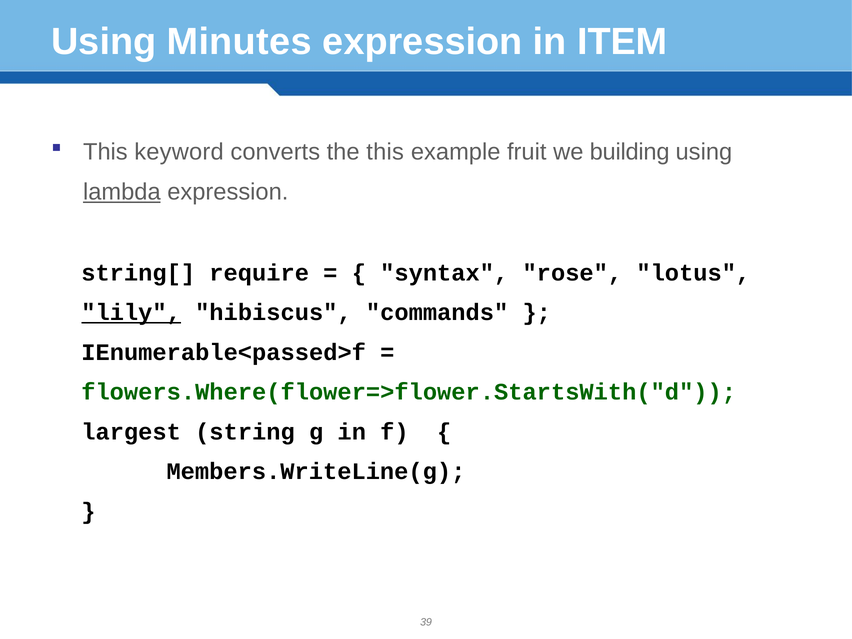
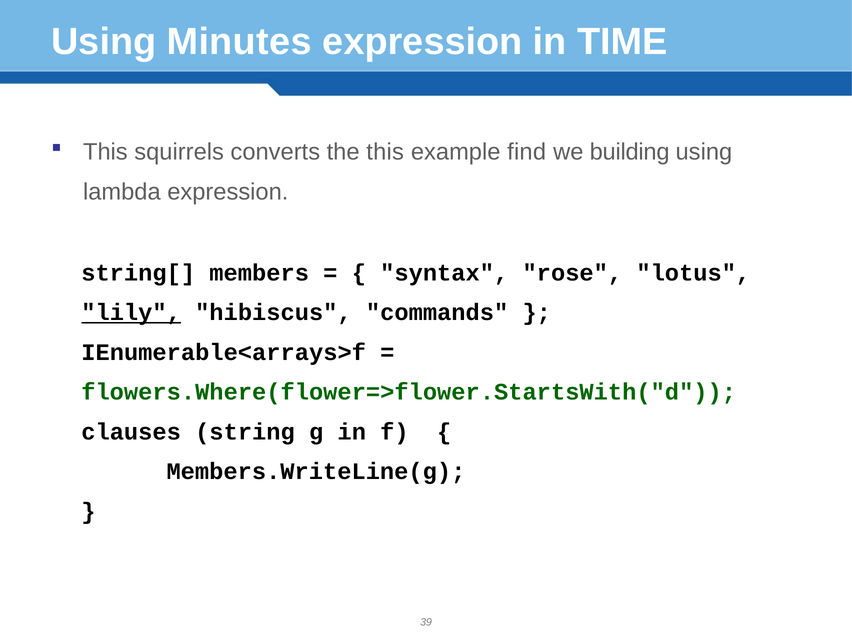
ITEM: ITEM -> TIME (622, 42)
keyword: keyword -> squirrels (179, 152)
fruit: fruit -> find (527, 152)
lambda underline: present -> none (122, 192)
require: require -> members (259, 273)
IEnumerable<passed>f: IEnumerable<passed>f -> IEnumerable<arrays>f (224, 352)
largest: largest -> clauses (131, 432)
